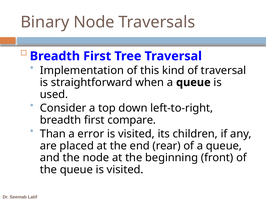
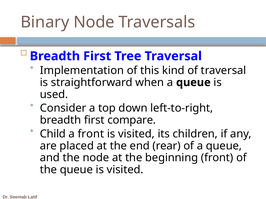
Than: Than -> Child (53, 134)
a error: error -> front (91, 134)
